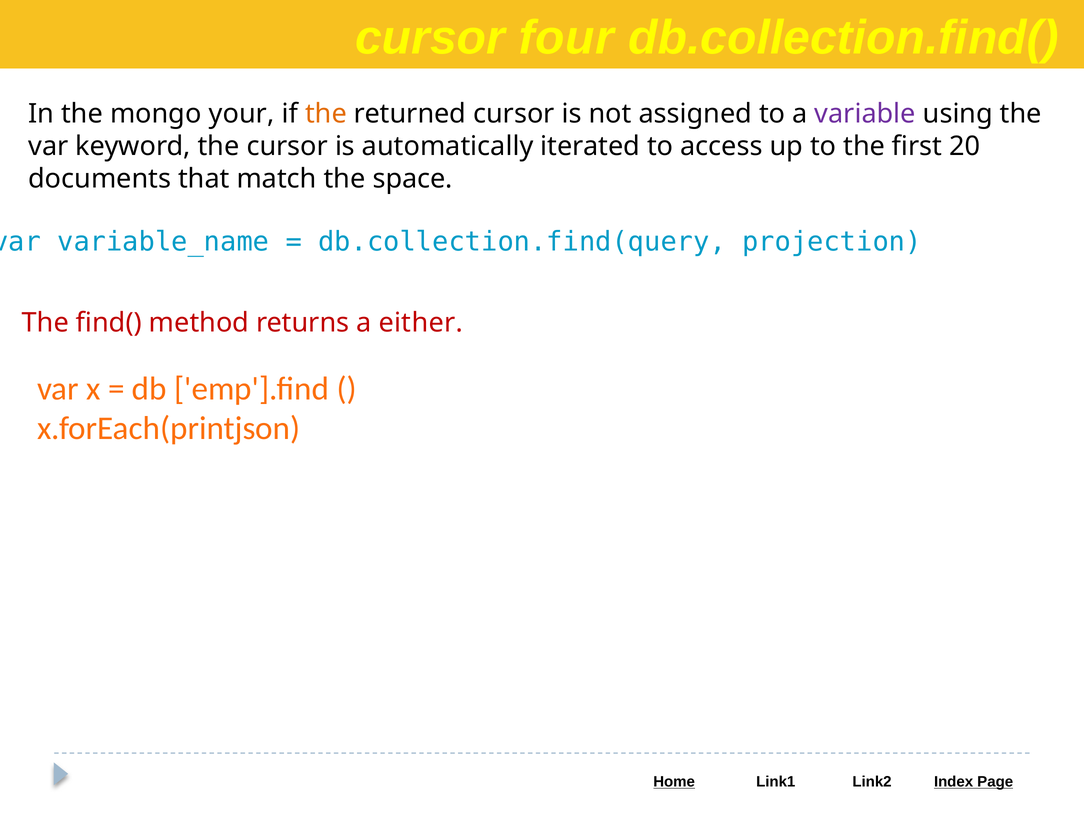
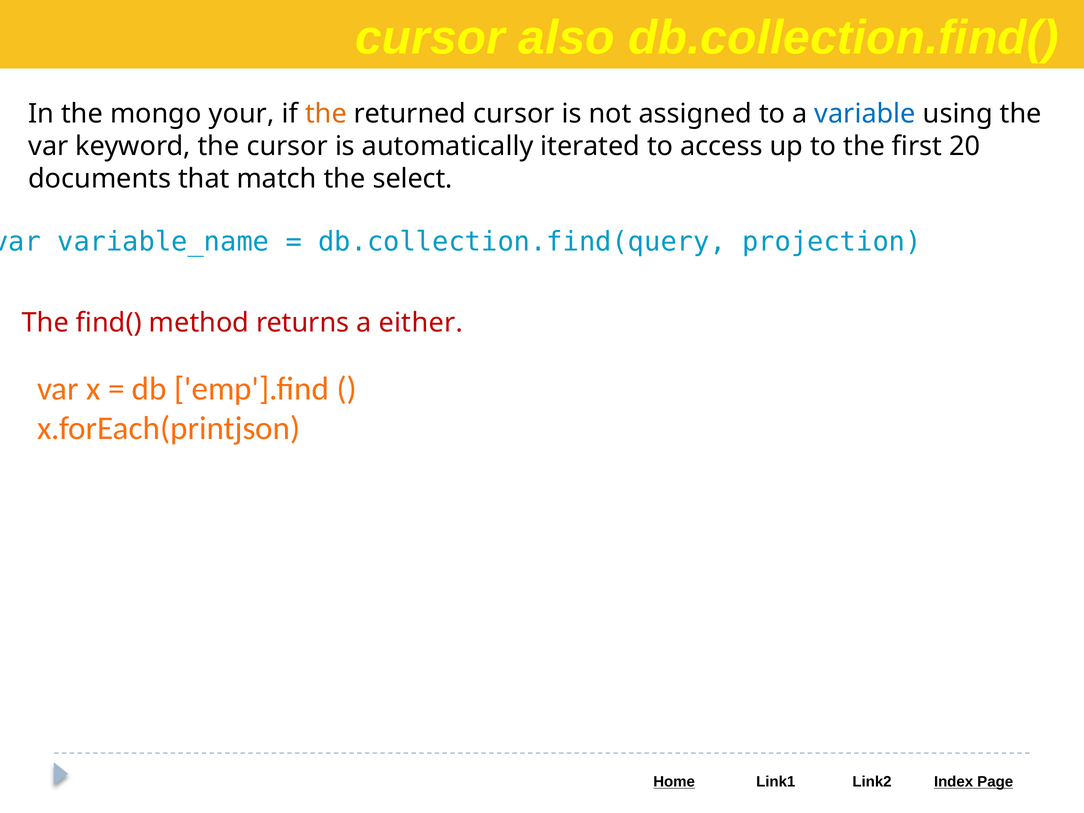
four: four -> also (567, 38)
variable colour: purple -> blue (865, 114)
space: space -> select (413, 179)
